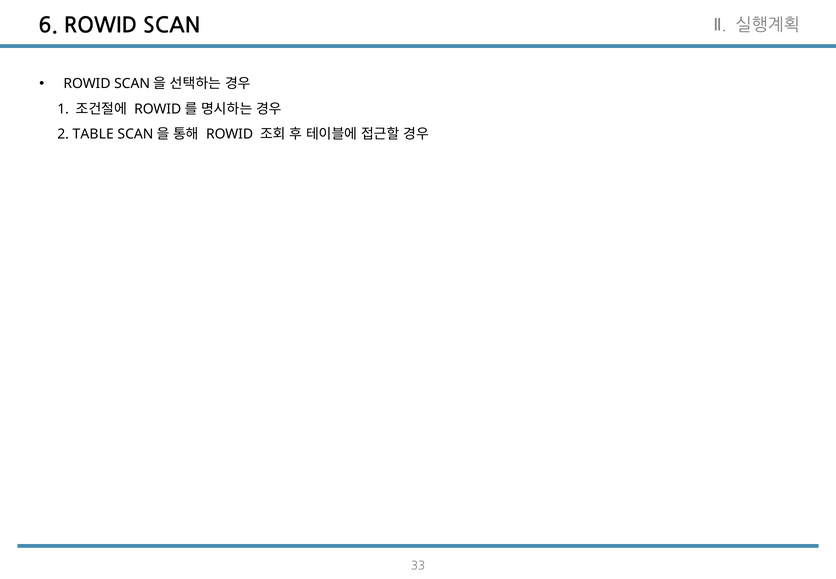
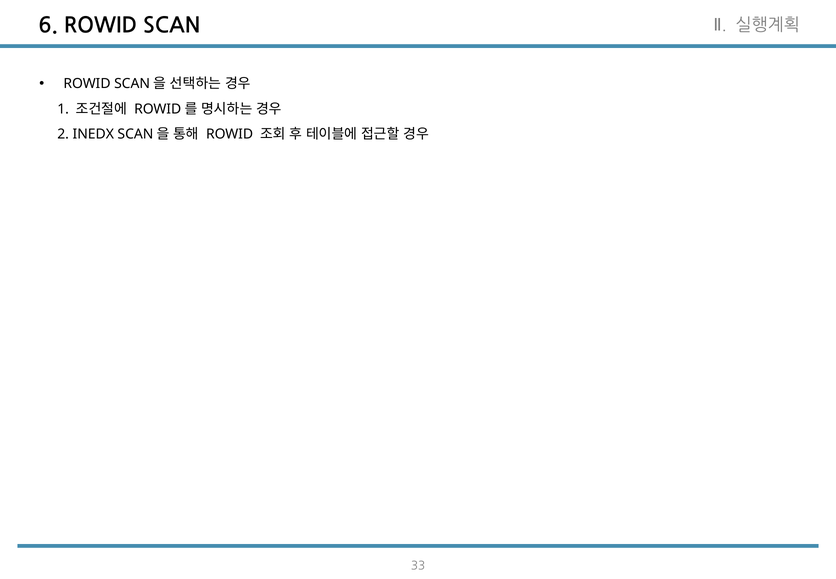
TABLE: TABLE -> INEDX (93, 134)
